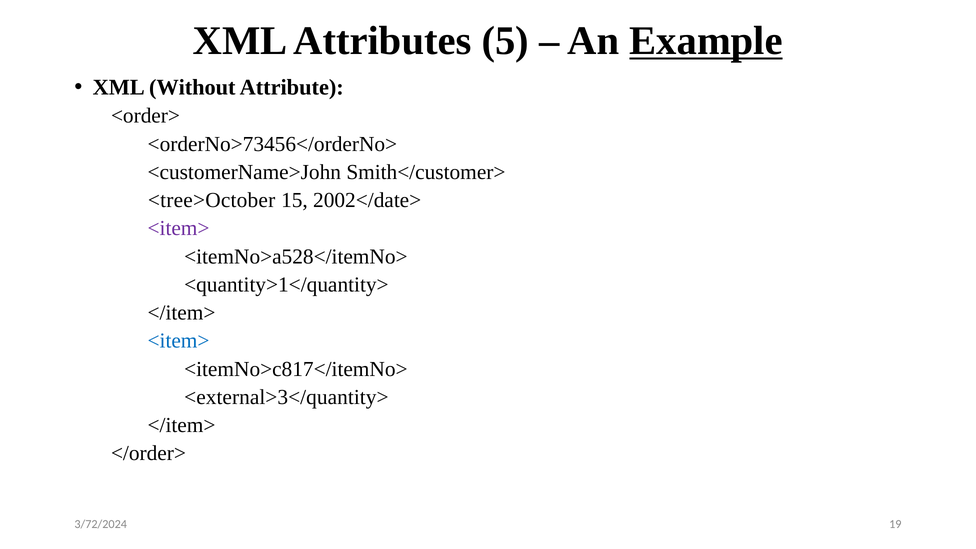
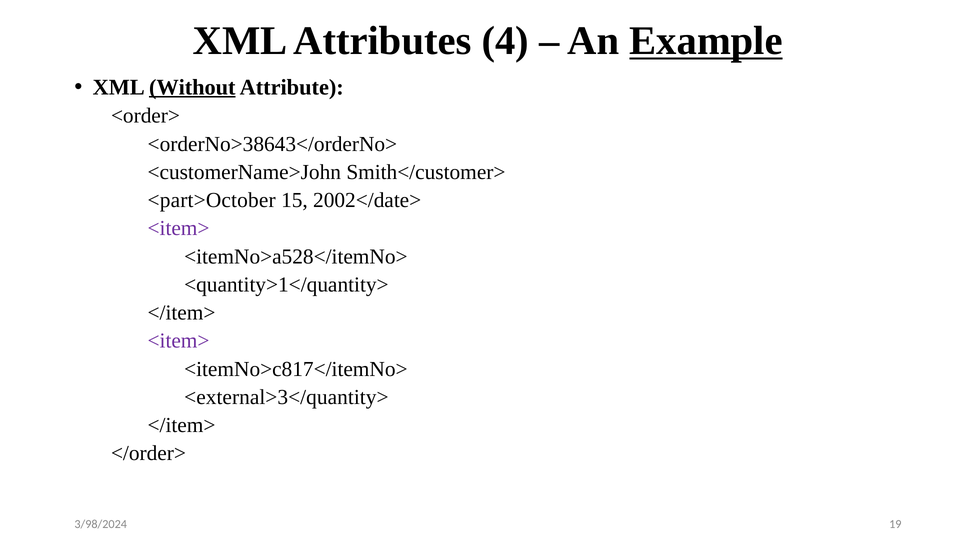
5: 5 -> 4 (505, 41)
Without underline: none -> present (192, 87)
<orderNo>73456</orderNo>: <orderNo>73456</orderNo> -> <orderNo>38643</orderNo> (272, 144)
<tree>October: <tree>October -> <part>October (212, 200)
<item> colour: blue -> purple (179, 341)
3/72/2024: 3/72/2024 -> 3/98/2024 (101, 524)
